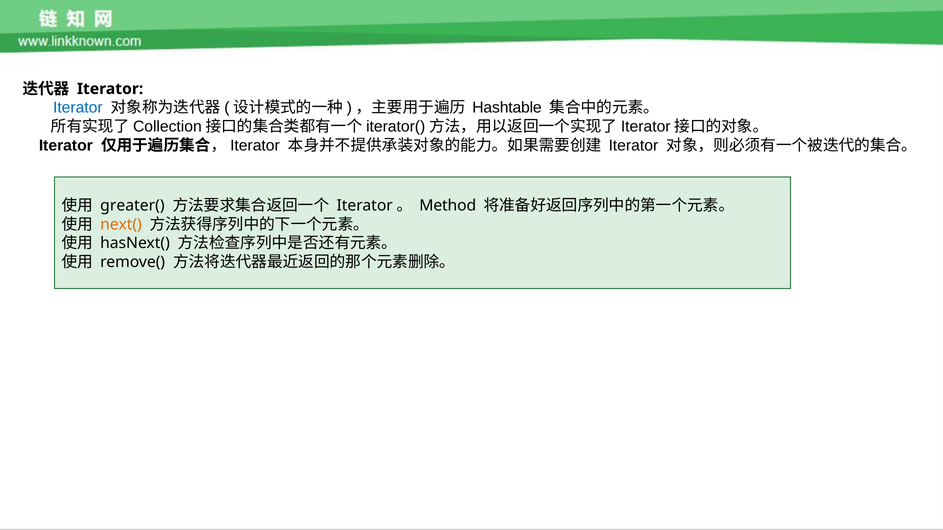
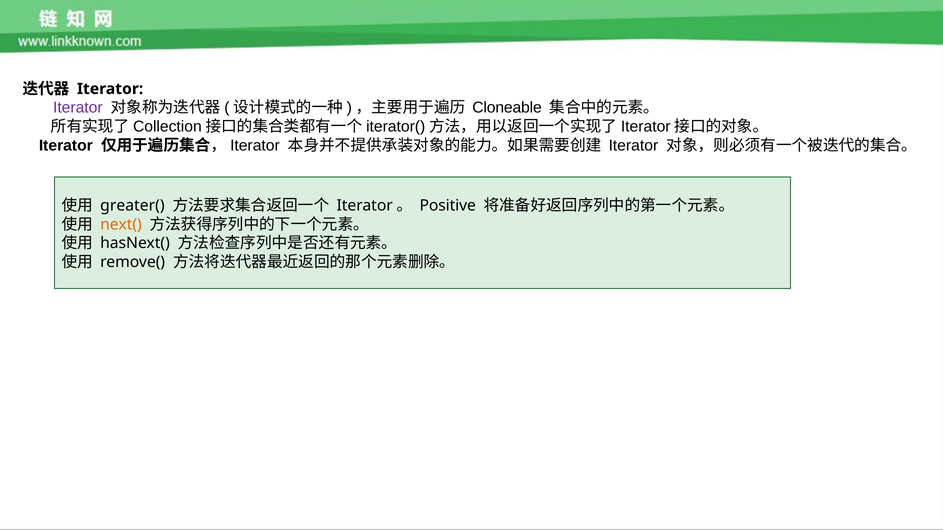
Iterator colour: blue -> purple (78, 108)
Hashtable: Hashtable -> Cloneable (507, 108)
Method: Method -> Positive (448, 206)
